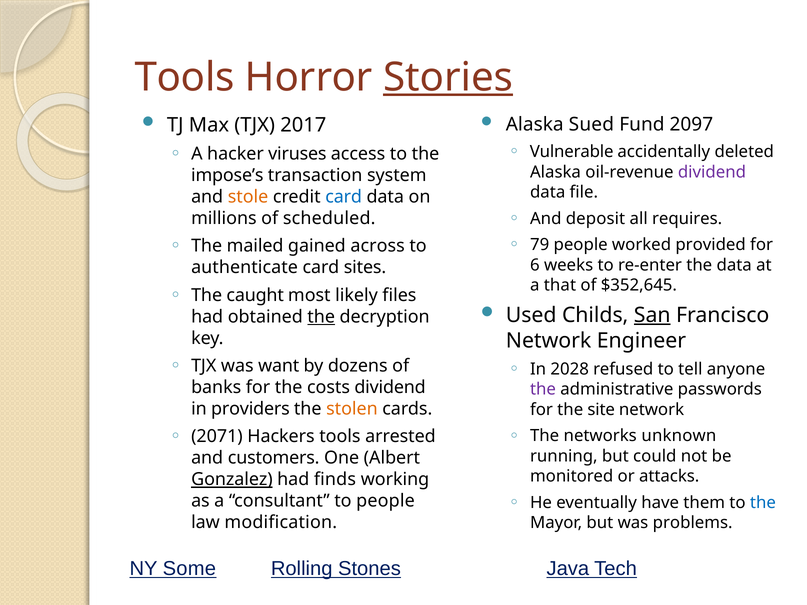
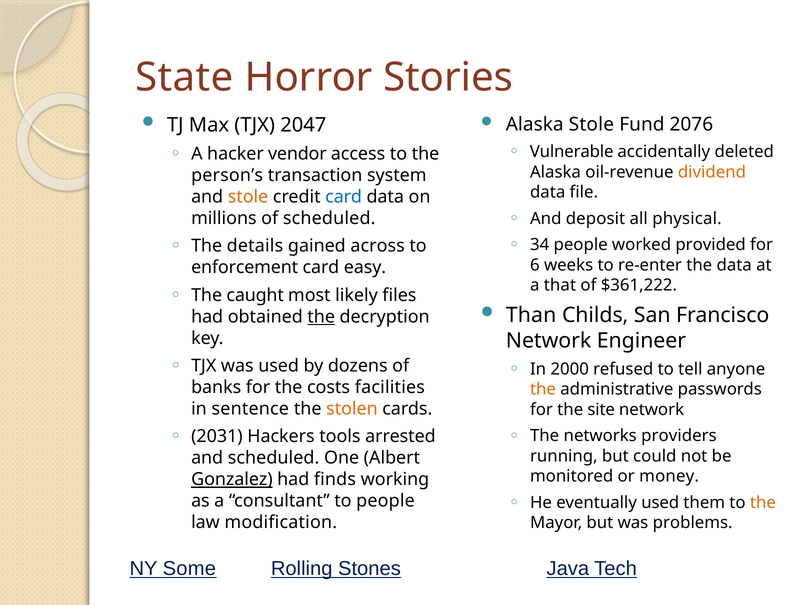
Tools: Tools -> State (184, 77)
Stories underline: present -> none (448, 77)
Alaska Sued: Sued -> Stole (591, 124)
2097: 2097 -> 2076 (691, 124)
2017: 2017 -> 2047 (303, 125)
viruses: viruses -> vendor (297, 154)
dividend colour: purple -> orange (712, 172)
impose’s: impose’s -> person’s (227, 175)
requires: requires -> physical (687, 219)
79: 79 -> 34 (540, 245)
mailed: mailed -> details (255, 246)
authenticate: authenticate -> enforcement (245, 268)
sites: sites -> easy (365, 268)
$352,645: $352,645 -> $361,222 (639, 285)
Used: Used -> Than (531, 315)
San underline: present -> none (652, 315)
was want: want -> used (279, 366)
2028: 2028 -> 2000 (570, 369)
costs dividend: dividend -> facilities (390, 388)
the colour: purple -> orange (543, 390)
providers: providers -> sentence (250, 409)
unknown: unknown -> providers (679, 436)
2071: 2071 -> 2031 (217, 437)
and customers: customers -> scheduled (274, 458)
attacks: attacks -> money (669, 476)
eventually have: have -> used (660, 503)
the colour: blue -> orange (763, 503)
